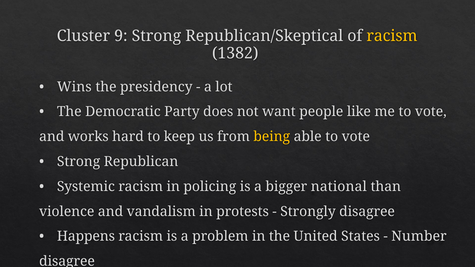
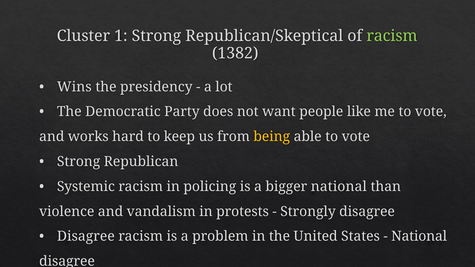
9: 9 -> 1 (121, 36)
racism colour: yellow -> light green (392, 36)
Happens: Happens -> Disagree (86, 237)
Number: Number -> National (419, 237)
